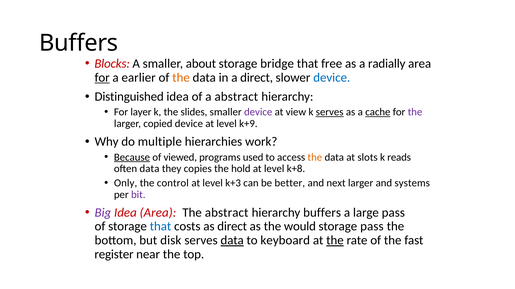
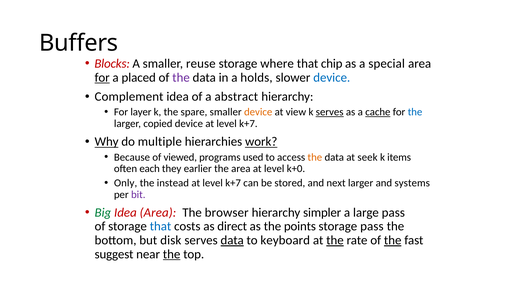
about: about -> reuse (201, 64)
bridge: bridge -> where (277, 64)
free: free -> chip (332, 64)
radially: radially -> special (387, 64)
earlier: earlier -> placed (139, 78)
the colour: orange -> purple (181, 78)
a direct: direct -> holds (256, 78)
Distinguished: Distinguished -> Complement (129, 97)
slides: slides -> spare (194, 112)
device colour: purple -> orange (258, 112)
the colour: purple -> blue (415, 112)
device at level k+9: k+9 -> k+7 (248, 124)
Why underline: none -> present (107, 142)
work underline: none -> present (261, 142)
Because underline: present -> none (132, 158)
slots: slots -> seek (368, 158)
reads: reads -> items (399, 158)
often data: data -> each (150, 169)
copies: copies -> earlier (198, 169)
the hold: hold -> area (241, 169)
k+8: k+8 -> k+0 (296, 169)
control: control -> instead (173, 183)
k+3: k+3 -> k+7 (233, 183)
better: better -> stored (290, 183)
Big colour: purple -> green (103, 213)
The abstract: abstract -> browser (227, 213)
hierarchy buffers: buffers -> simpler (322, 213)
would: would -> points (300, 227)
the underline: none -> present (393, 241)
register: register -> suggest (114, 255)
the underline: none -> present (172, 255)
